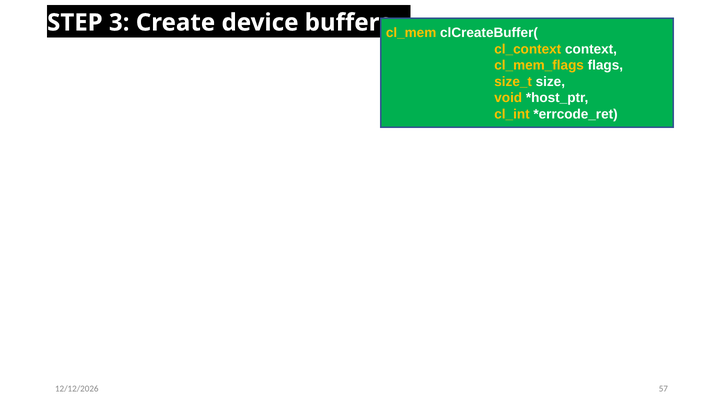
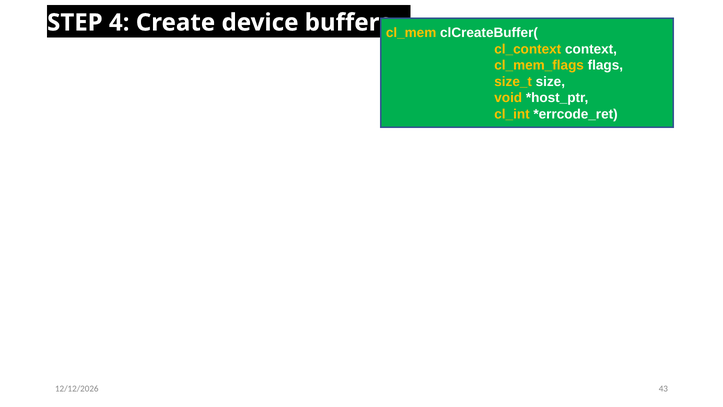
3: 3 -> 4 (119, 23)
57: 57 -> 43 (663, 388)
